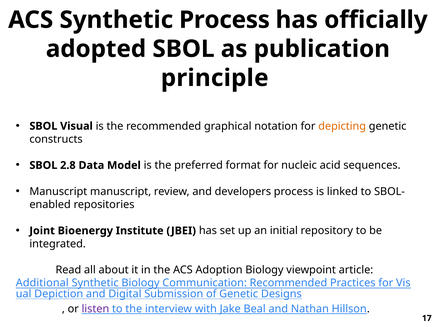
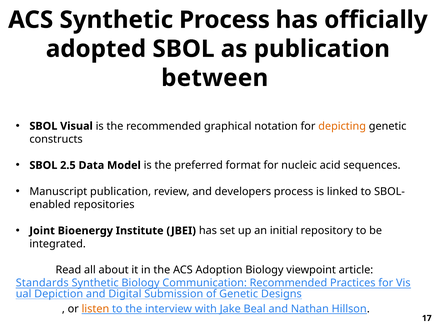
principle: principle -> between (215, 78)
2.8: 2.8 -> 2.5 (68, 165)
Manuscript manuscript: manuscript -> publication (121, 191)
Additional: Additional -> Standards (42, 283)
listen colour: purple -> orange (95, 309)
